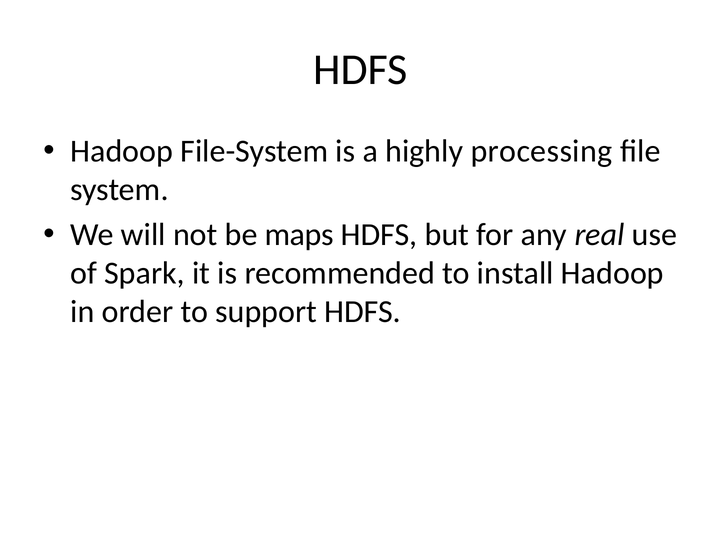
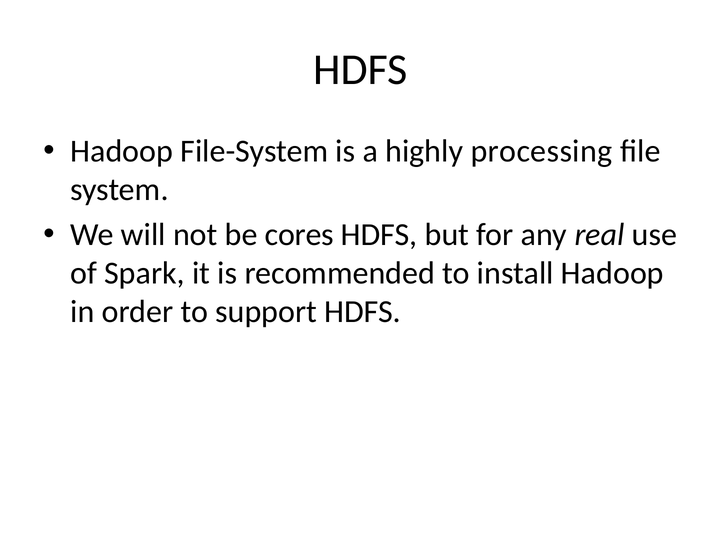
maps: maps -> cores (299, 235)
